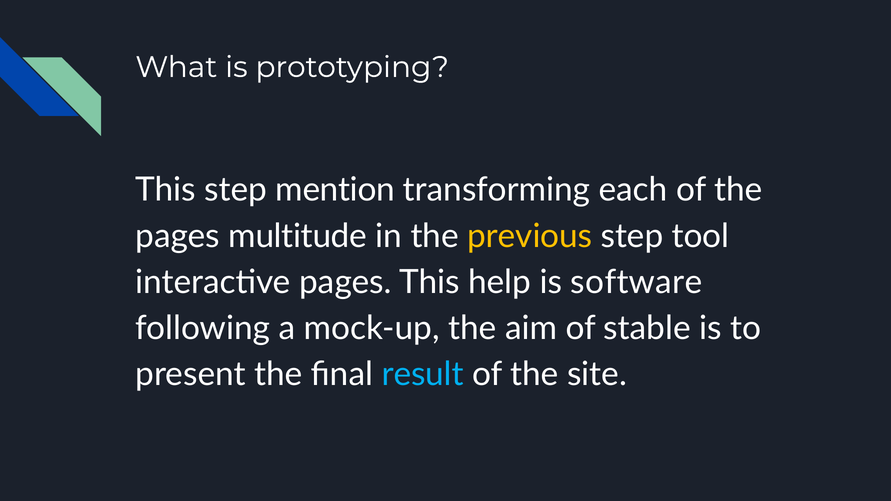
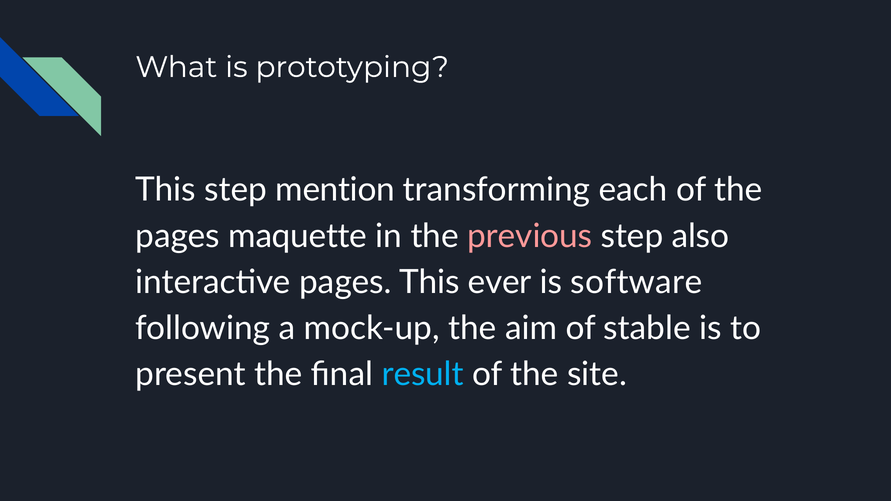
multitude: multitude -> maquette (298, 236)
previous colour: yellow -> pink (530, 236)
tool: tool -> also (701, 236)
help: help -> ever (500, 282)
